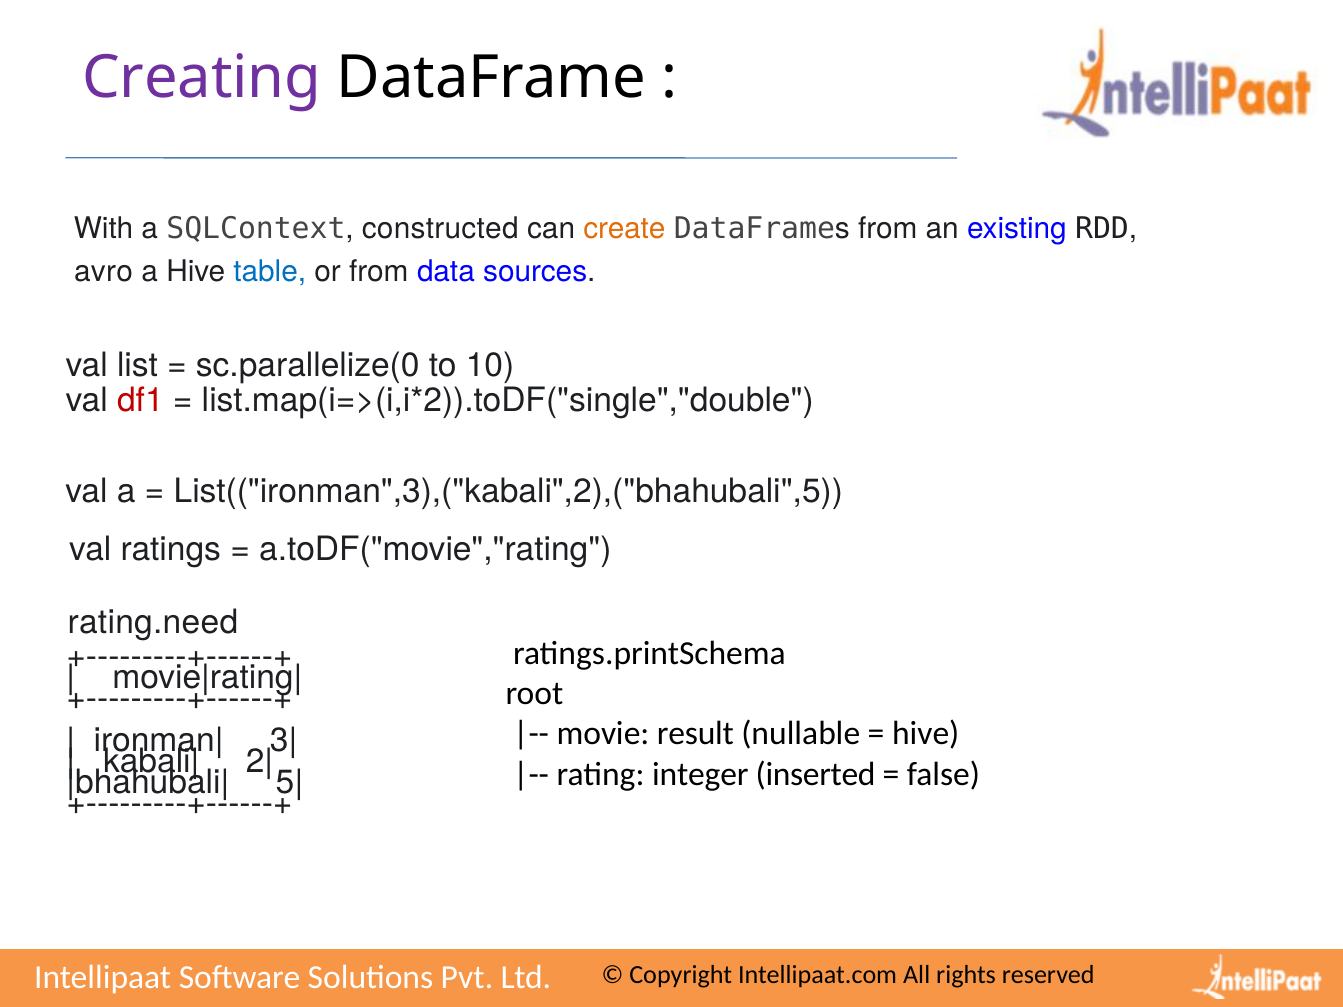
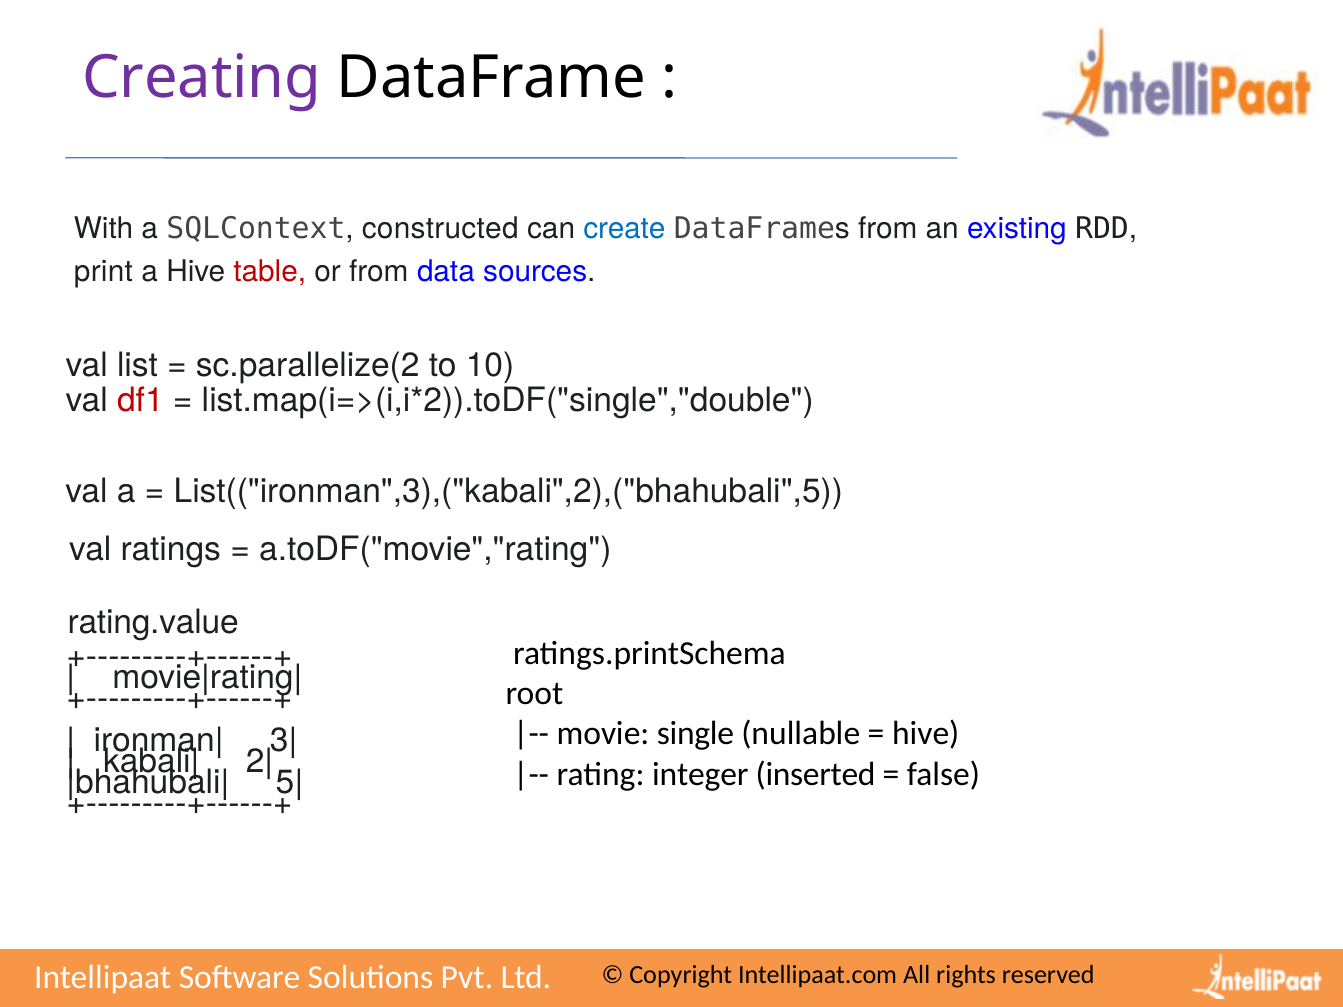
create colour: orange -> blue (624, 229)
avro: avro -> print (103, 272)
table colour: blue -> red (270, 272)
sc.parallelize(0: sc.parallelize(0 -> sc.parallelize(2 (308, 365)
rating.need: rating.need -> rating.value (153, 623)
result: result -> single (695, 734)
